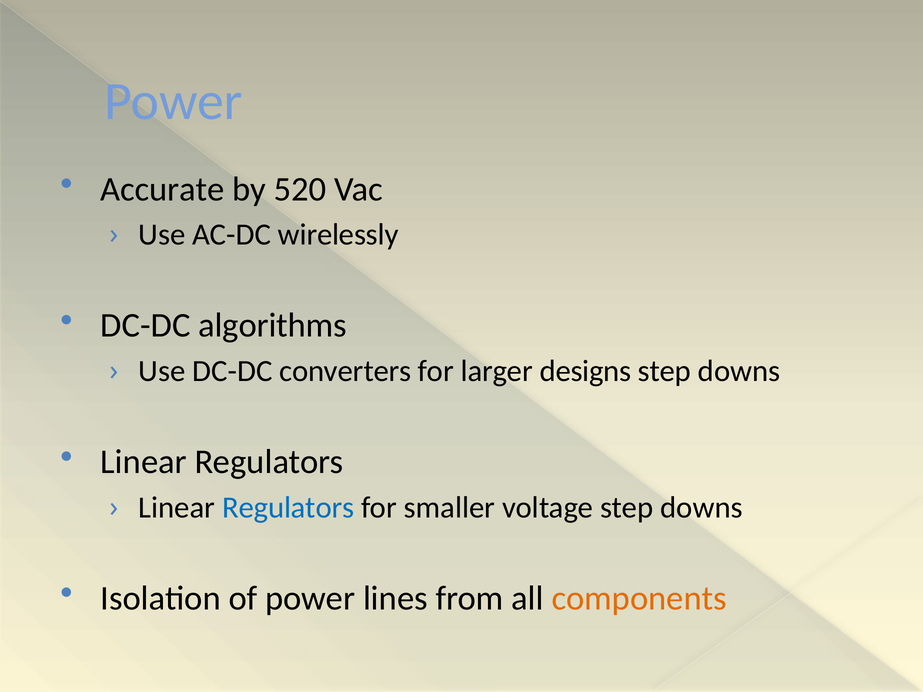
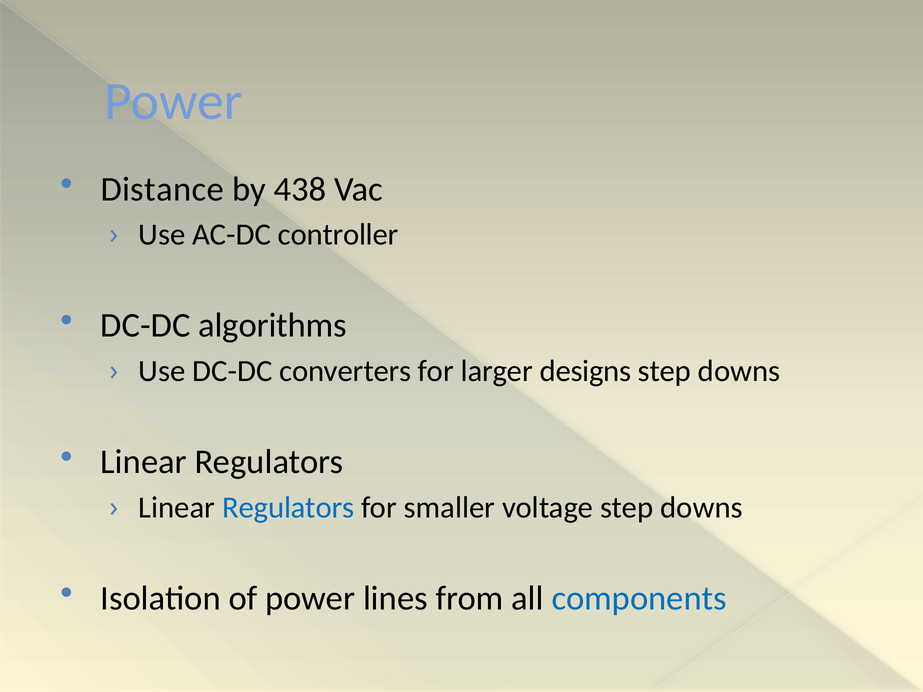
Accurate: Accurate -> Distance (162, 189)
520: 520 -> 438 (300, 189)
wirelessly: wirelessly -> controller (338, 235)
components colour: orange -> blue (639, 599)
